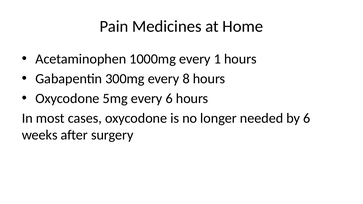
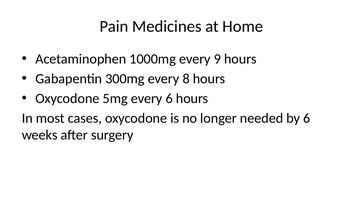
1: 1 -> 9 (217, 59)
